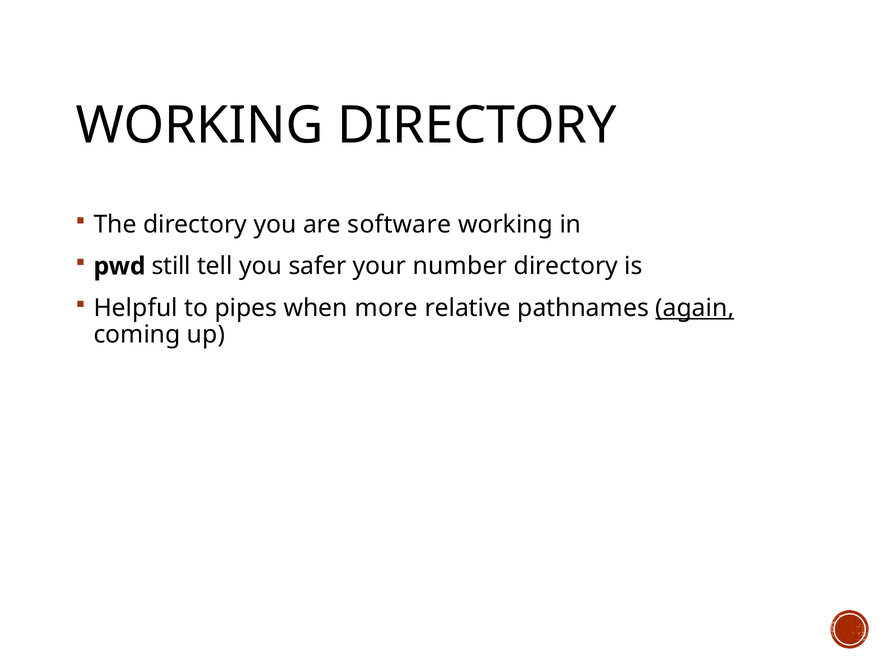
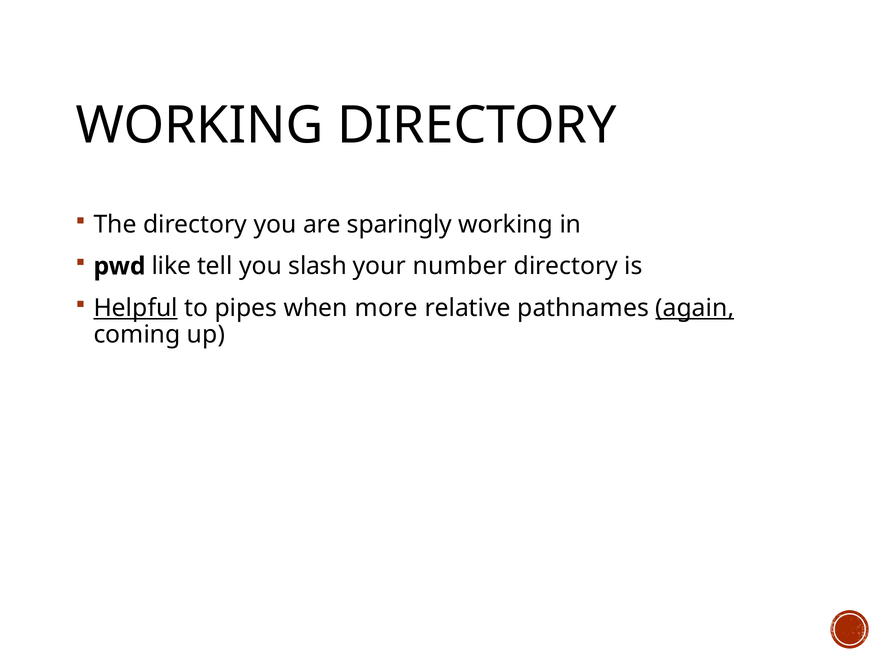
software: software -> sparingly (400, 224)
still: still -> like (171, 266)
safer: safer -> slash (318, 266)
Helpful underline: none -> present (136, 308)
